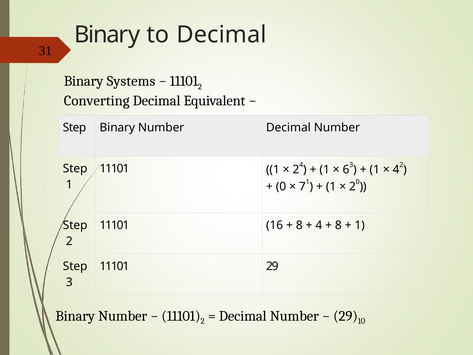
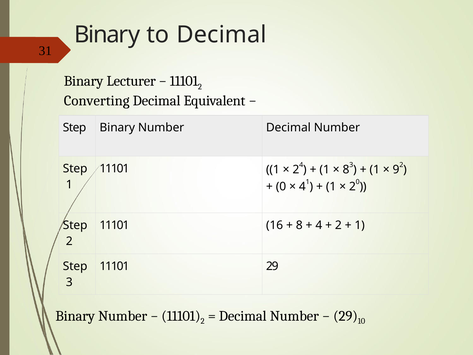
Systems: Systems -> Lecturer (131, 81)
6: 6 -> 8 (346, 169)
4: 4 -> 9 (396, 169)
7: 7 -> 4 (302, 186)
8: 8 -> 2 (338, 225)
